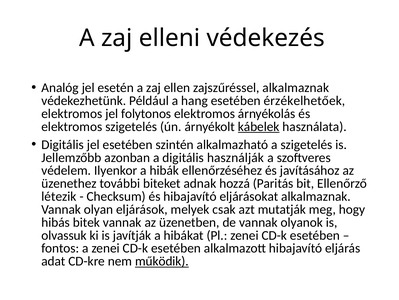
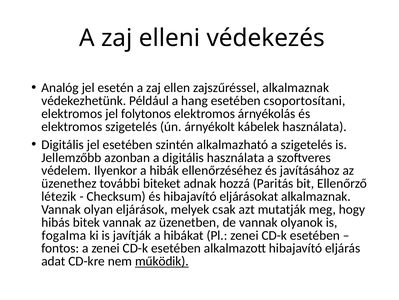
érzékelhetőek: érzékelhetőek -> csoportosítani (305, 101)
kábelek underline: present -> none (259, 126)
digitális használják: használják -> használata (236, 157)
olvassuk: olvassuk -> fogalma (64, 235)
